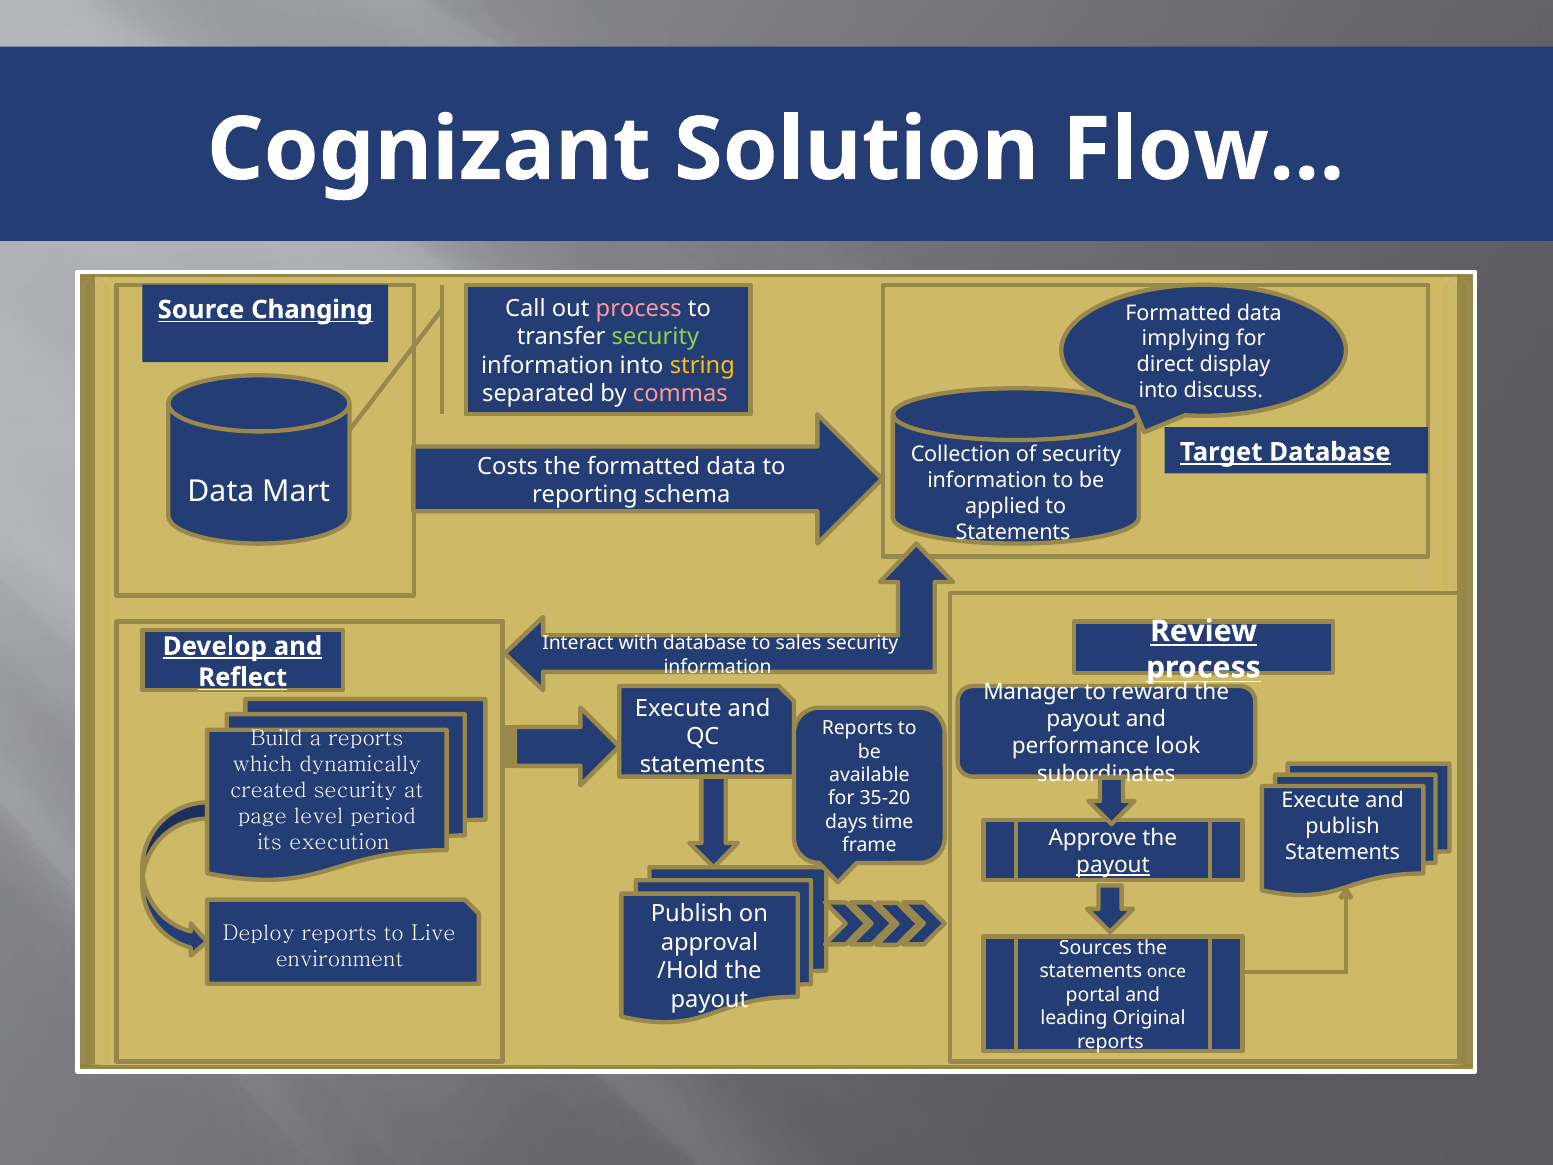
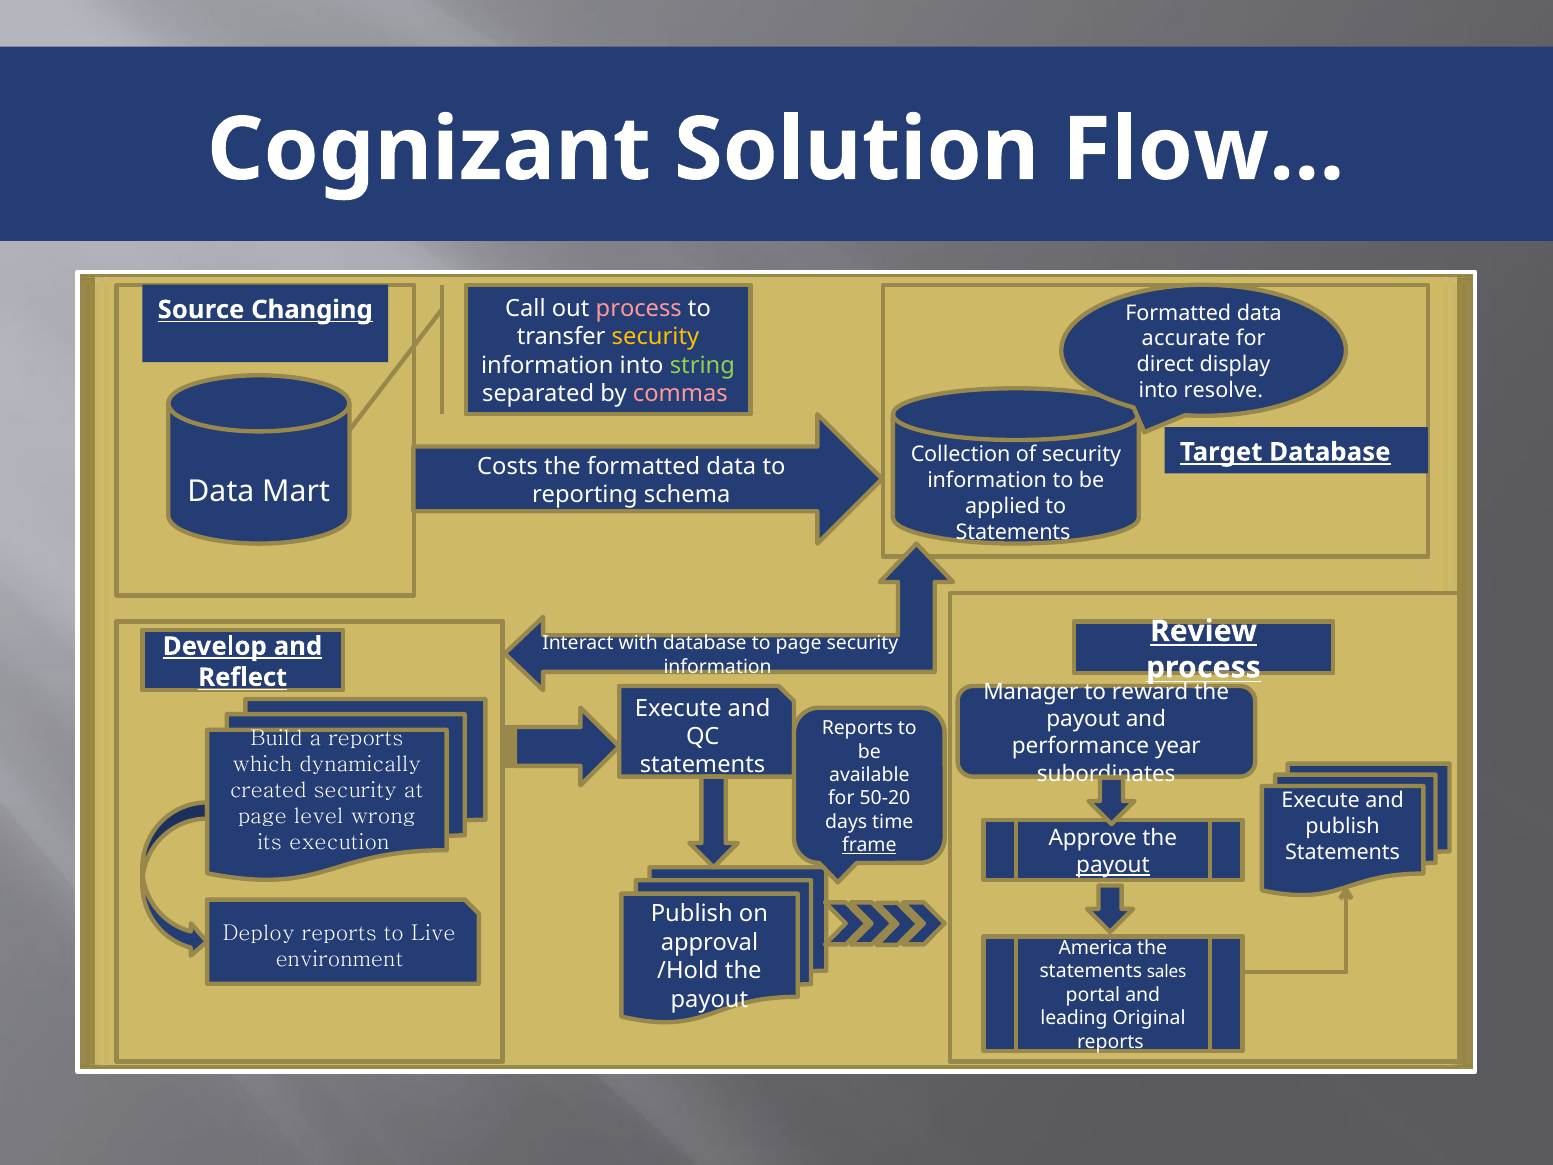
security colour: light green -> yellow (655, 337)
implying: implying -> accurate (1186, 339)
string colour: yellow -> light green (702, 365)
discuss: discuss -> resolve (1223, 391)
to sales: sales -> page (799, 643)
look: look -> year (1178, 746)
35-20: 35-20 -> 50-20 (885, 798)
period: period -> wrong (383, 816)
frame underline: none -> present (869, 845)
Sources: Sources -> America (1096, 948)
once: once -> sales (1167, 972)
